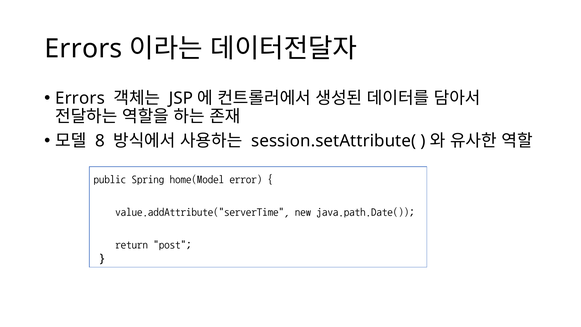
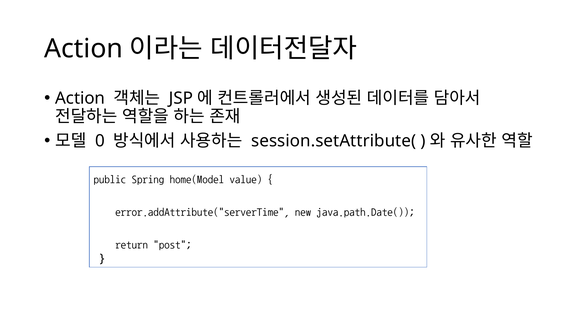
Errors: Errors -> Action (84, 49)
Errors: Errors -> Action (80, 98)
8: 8 -> 0 (100, 141)
error: error -> value (246, 179)
value.addAttribute("serverTime: value.addAttribute("serverTime -> error.addAttribute("serverTime (202, 212)
